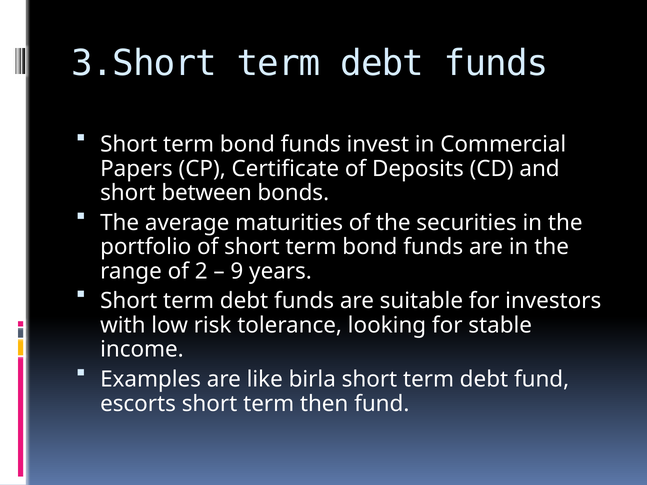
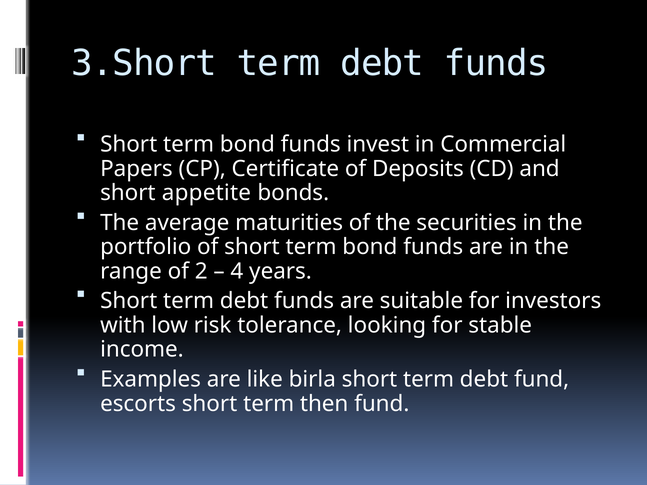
between: between -> appetite (206, 193)
9: 9 -> 4 (237, 271)
